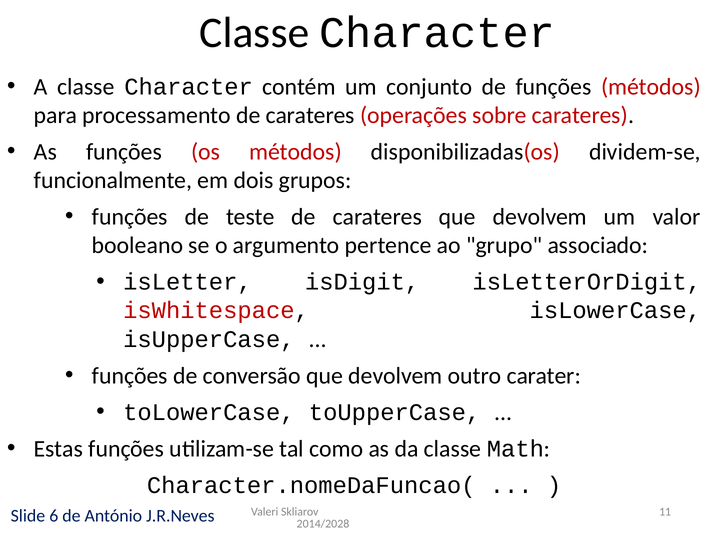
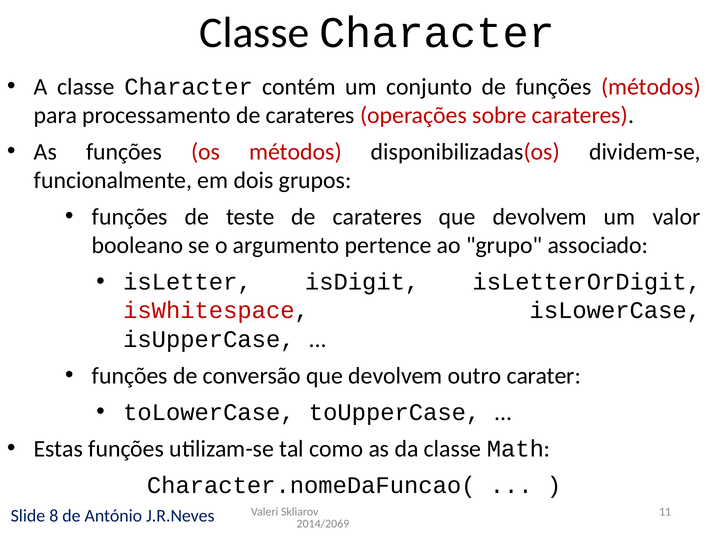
6: 6 -> 8 (54, 515)
2014/2028: 2014/2028 -> 2014/2069 (323, 523)
